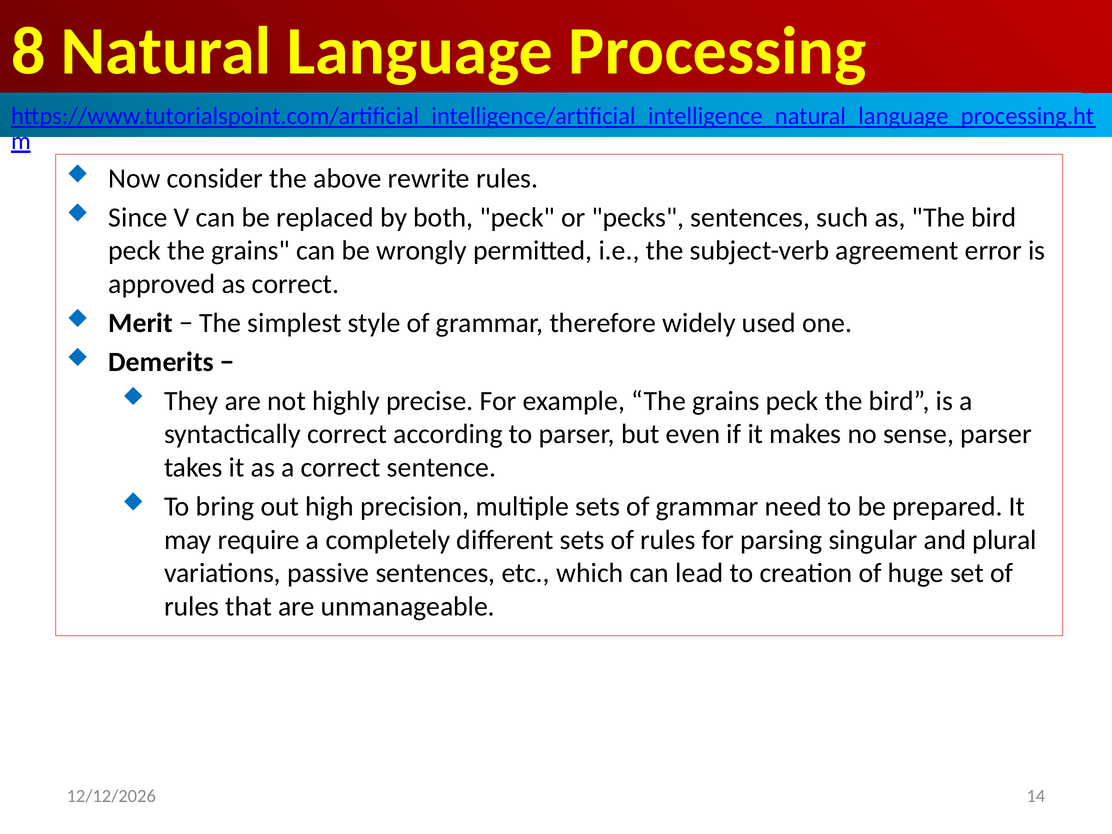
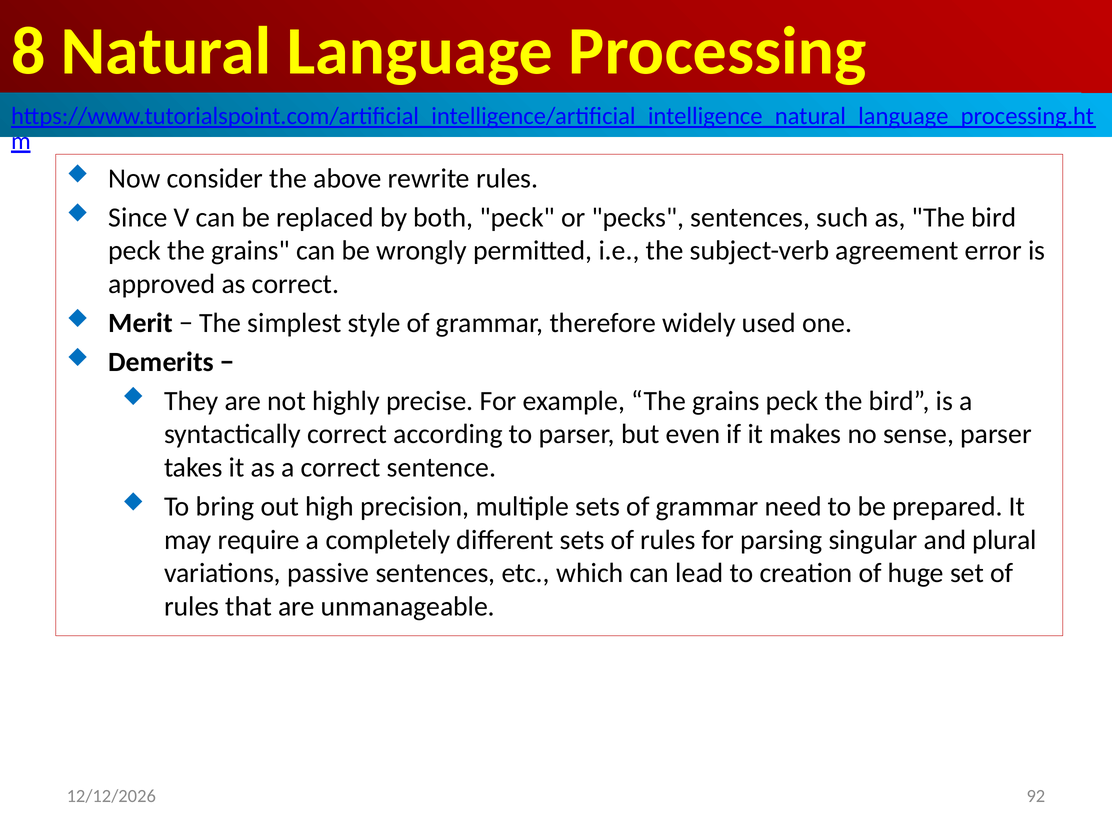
14: 14 -> 92 (1036, 796)
